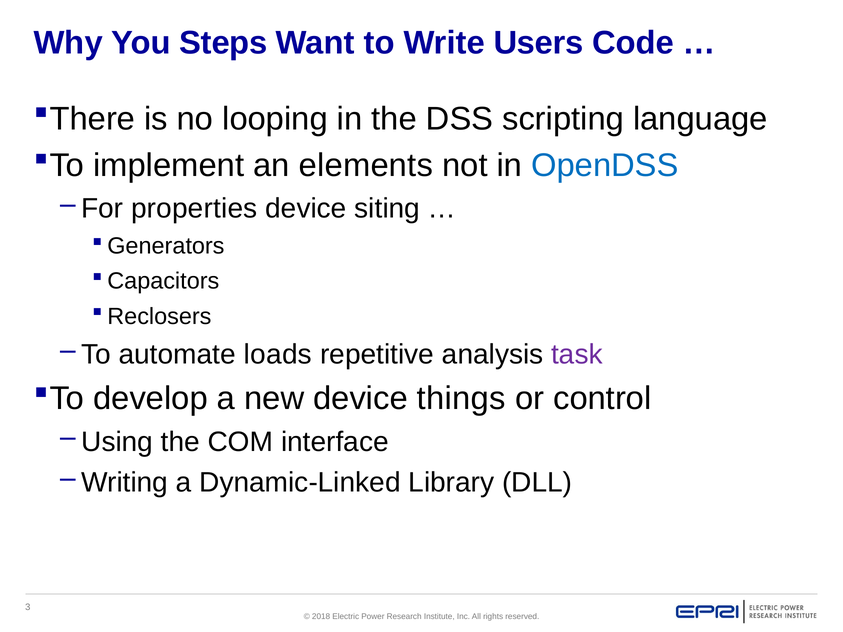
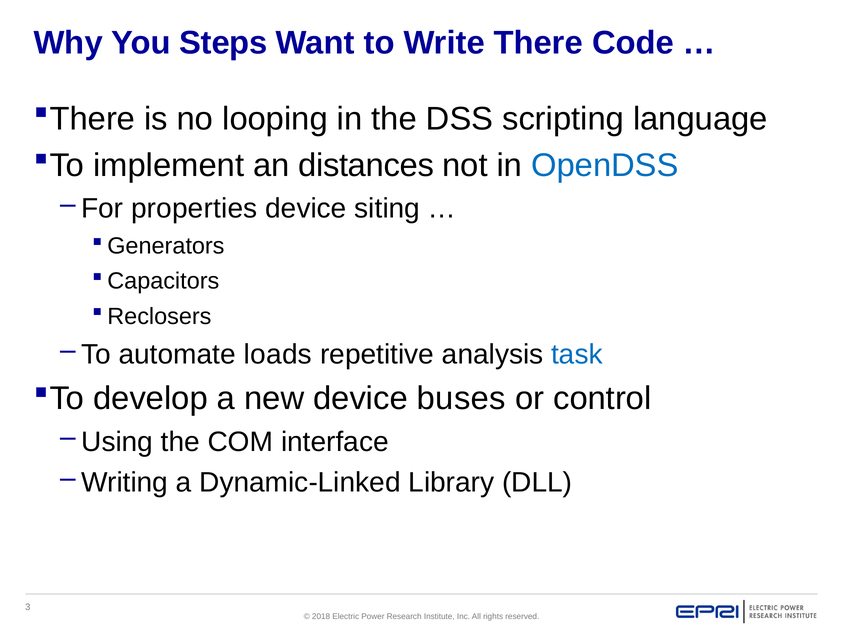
Users: Users -> There (538, 43)
elements: elements -> distances (366, 165)
task colour: purple -> blue (577, 355)
things: things -> buses (461, 399)
